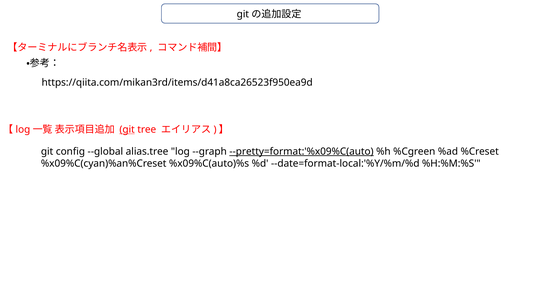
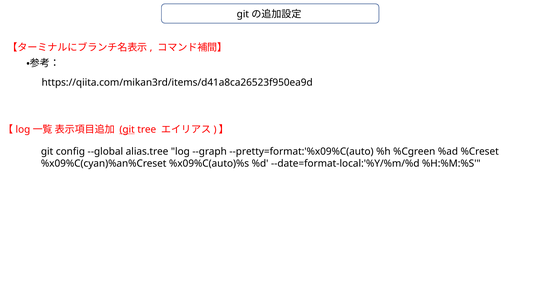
--pretty=format:'%x09%C(auto underline: present -> none (301, 151)
